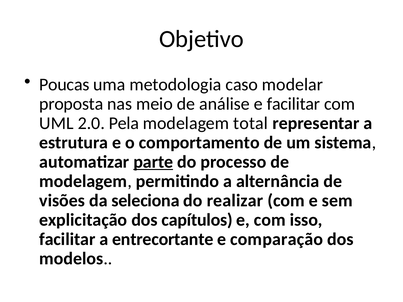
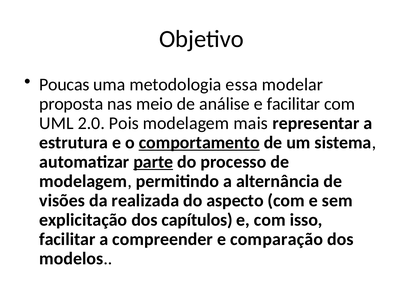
caso: caso -> essa (242, 85)
Pela: Pela -> Pois (124, 123)
total: total -> mais (251, 123)
comportamento underline: none -> present (199, 143)
seleciona: seleciona -> realizada (145, 201)
realizar: realizar -> aspecto (235, 201)
entrecortante: entrecortante -> compreender (163, 239)
